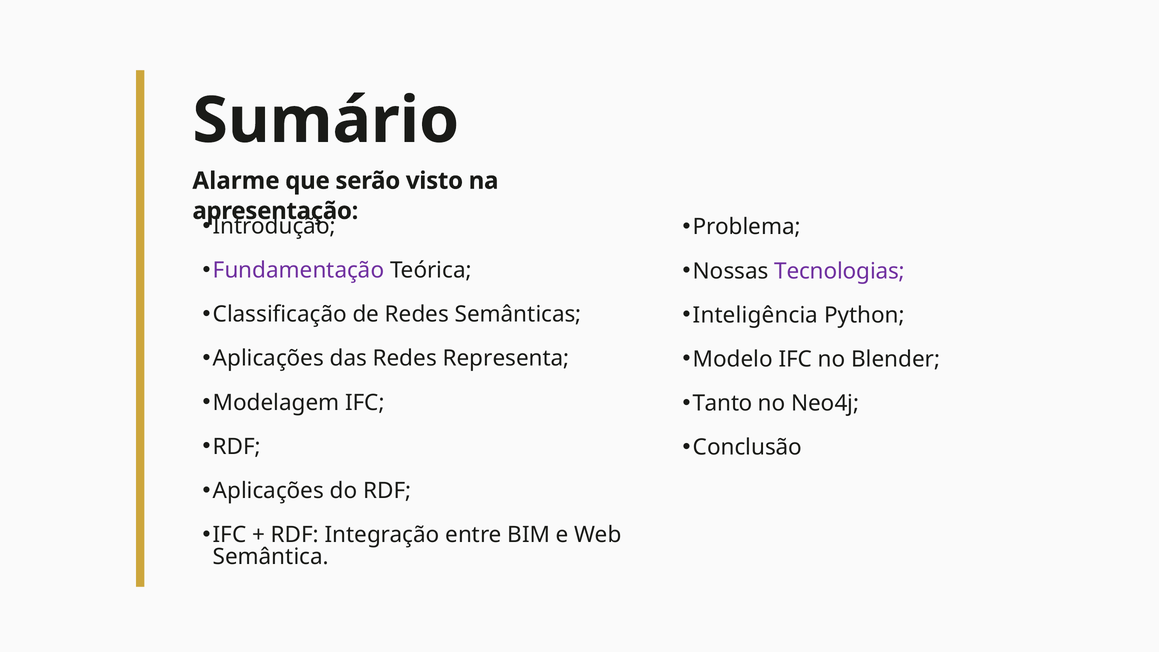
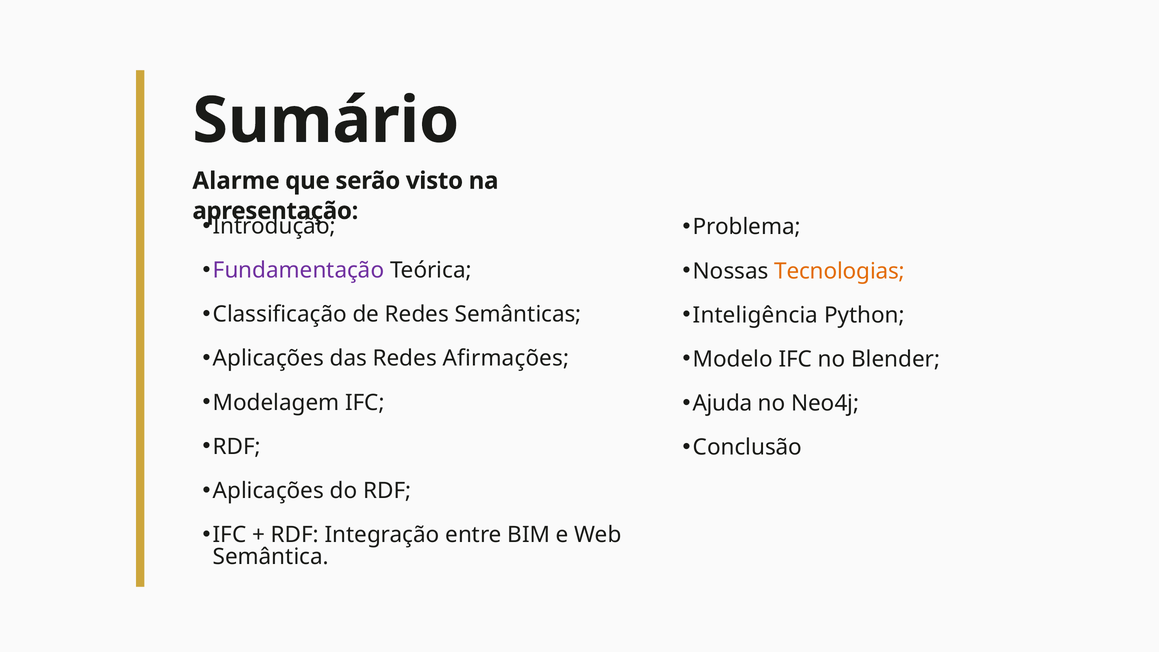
Tecnologias colour: purple -> orange (840, 271)
Representa: Representa -> Afirmações (506, 359)
Tanto: Tanto -> Ajuda (723, 403)
